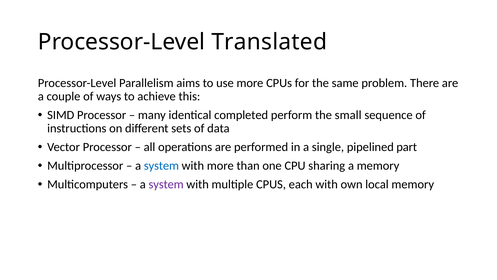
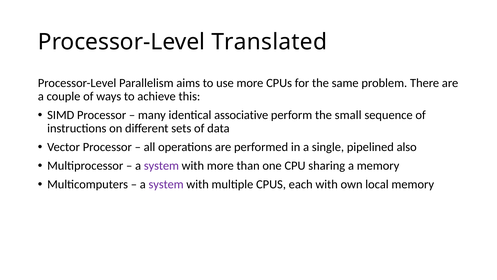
completed: completed -> associative (241, 115)
part: part -> also (407, 147)
system colour: blue -> purple (161, 166)
